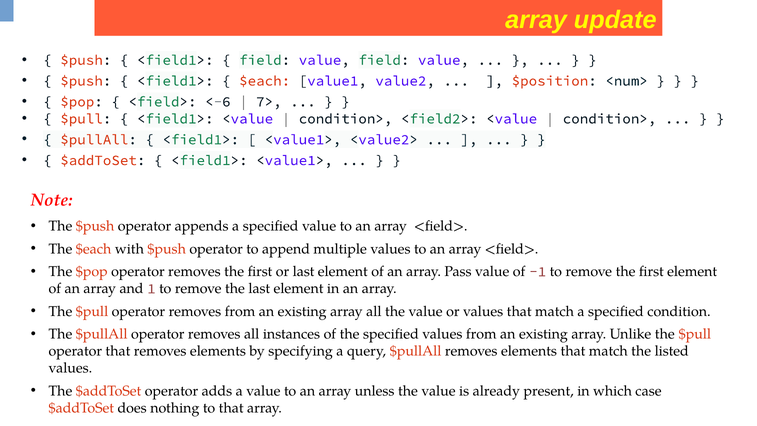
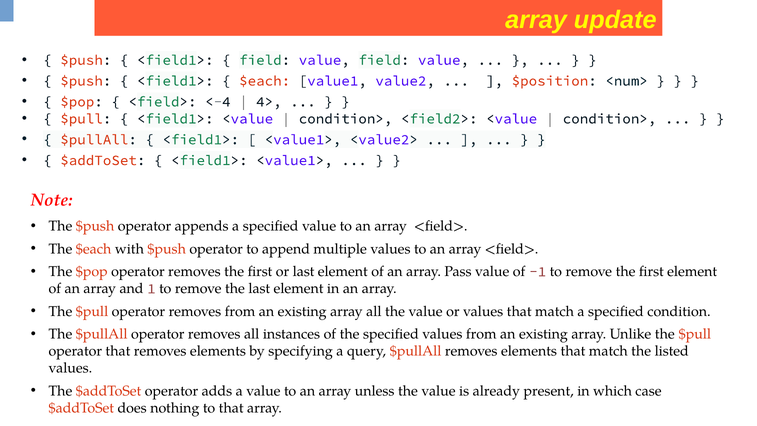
<-6: <-6 -> <-4 (218, 102)
7>: 7> -> 4> (269, 102)
